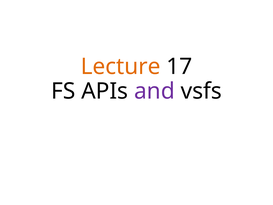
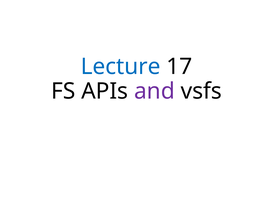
Lecture colour: orange -> blue (121, 66)
